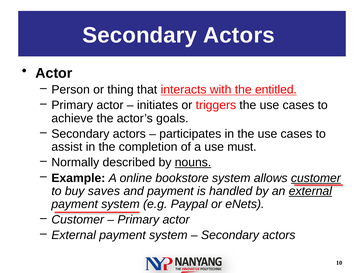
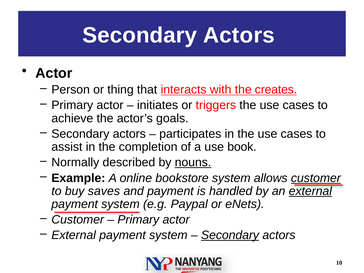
entitled: entitled -> creates (276, 90)
must: must -> book (242, 147)
Secondary underline: none -> present (230, 235)
